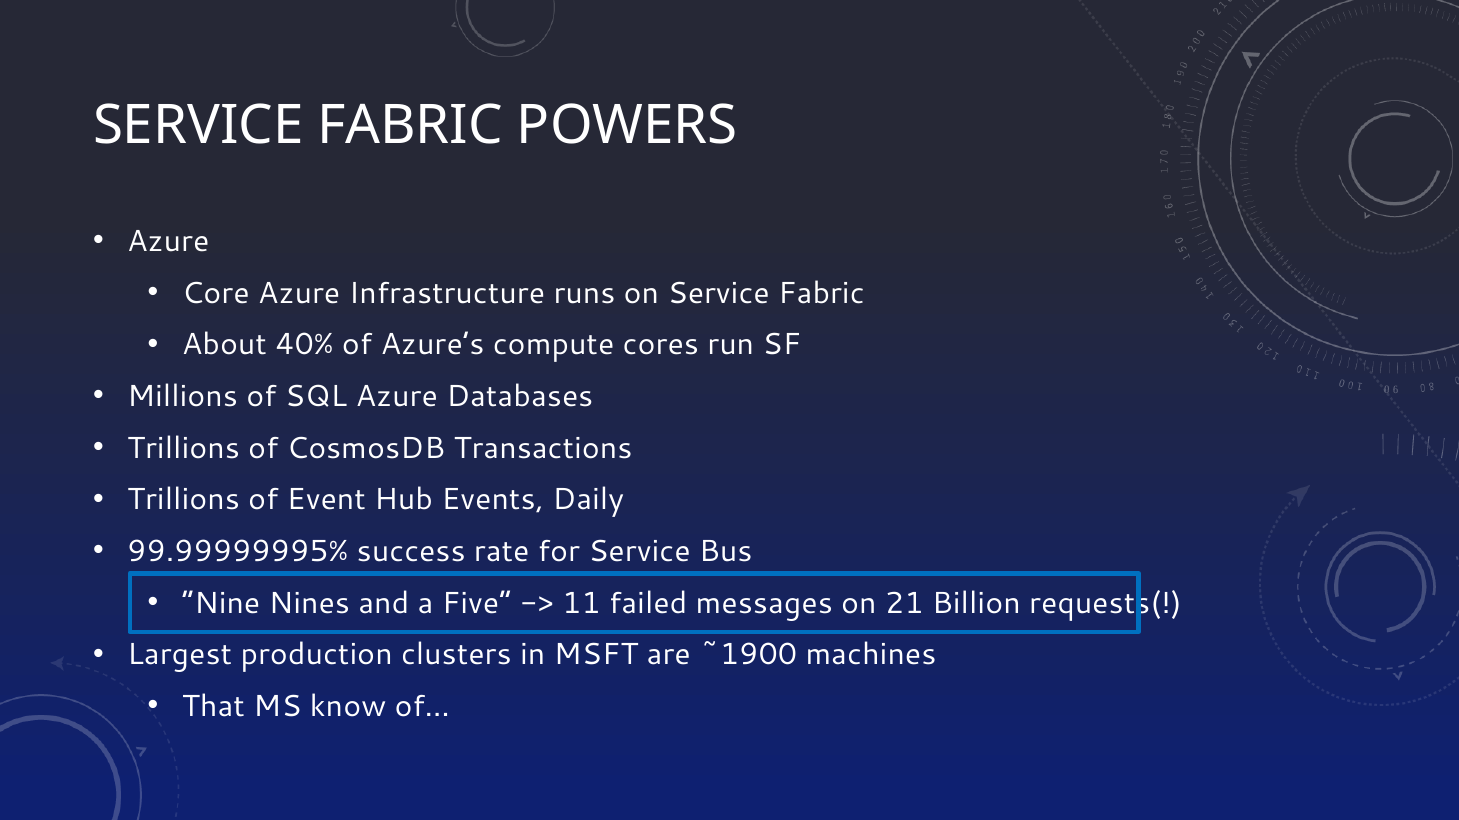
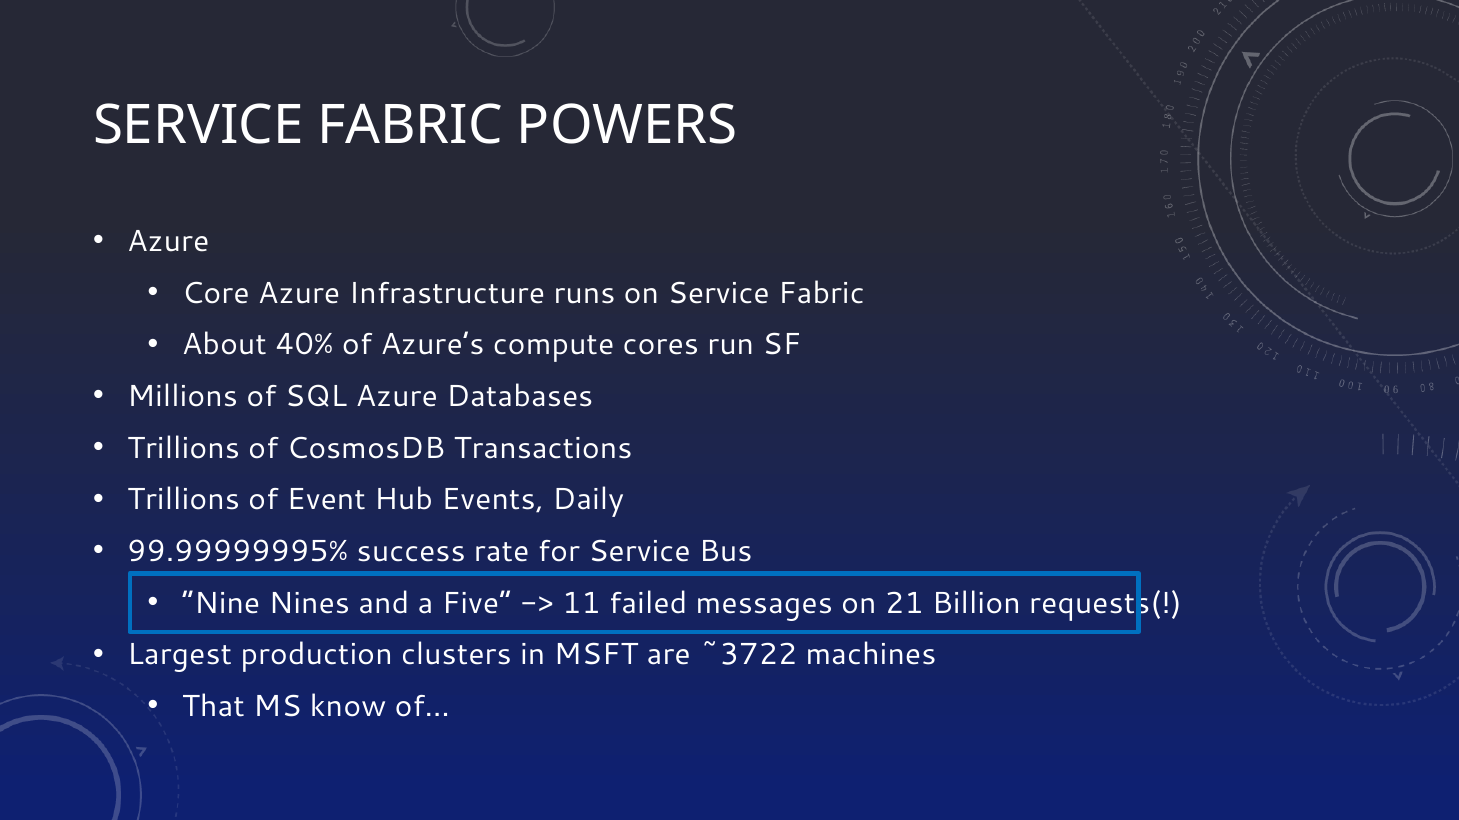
~1900: ~1900 -> ~3722 (748, 655)
